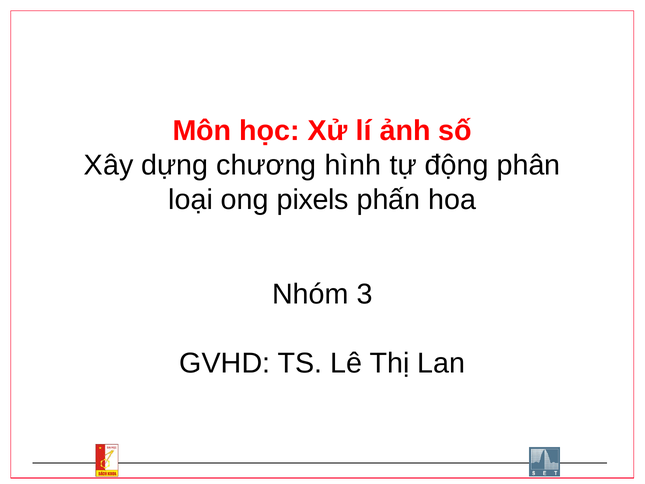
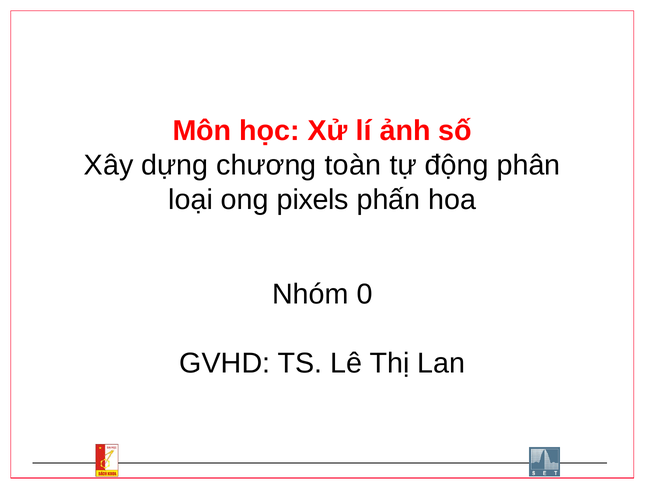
hình: hình -> toàn (353, 165)
3: 3 -> 0 (365, 294)
